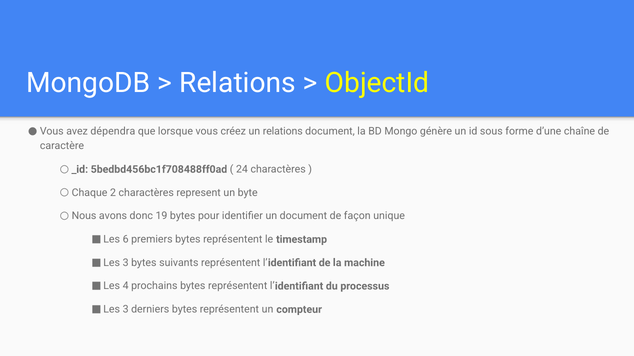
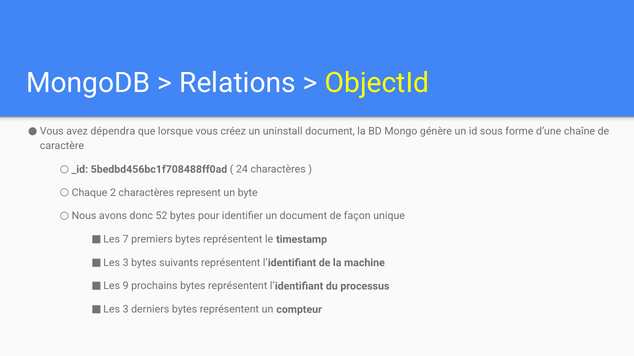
un relations: relations -> uninstall (283, 132)
19: 19 -> 52 (161, 216)
6: 6 -> 7 (126, 240)
4: 4 -> 9 (126, 287)
